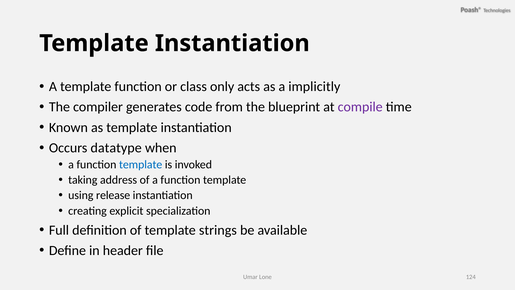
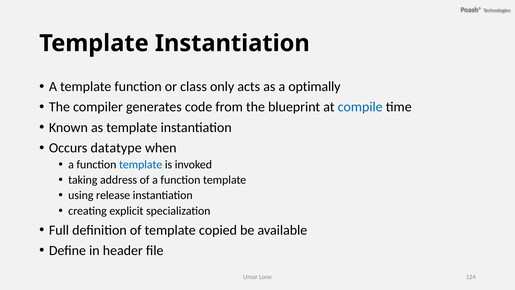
implicitly: implicitly -> optimally (314, 86)
compile colour: purple -> blue (360, 107)
strings: strings -> copied (218, 230)
